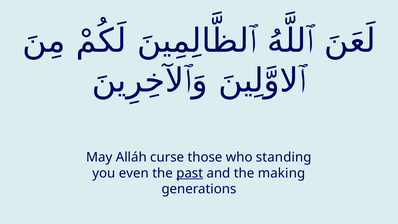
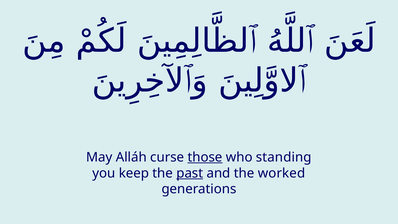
those underline: none -> present (205, 157)
even: even -> keep (134, 173)
making: making -> worked (282, 173)
